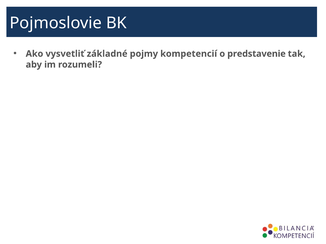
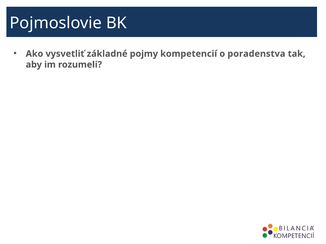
predstavenie: predstavenie -> poradenstva (256, 54)
